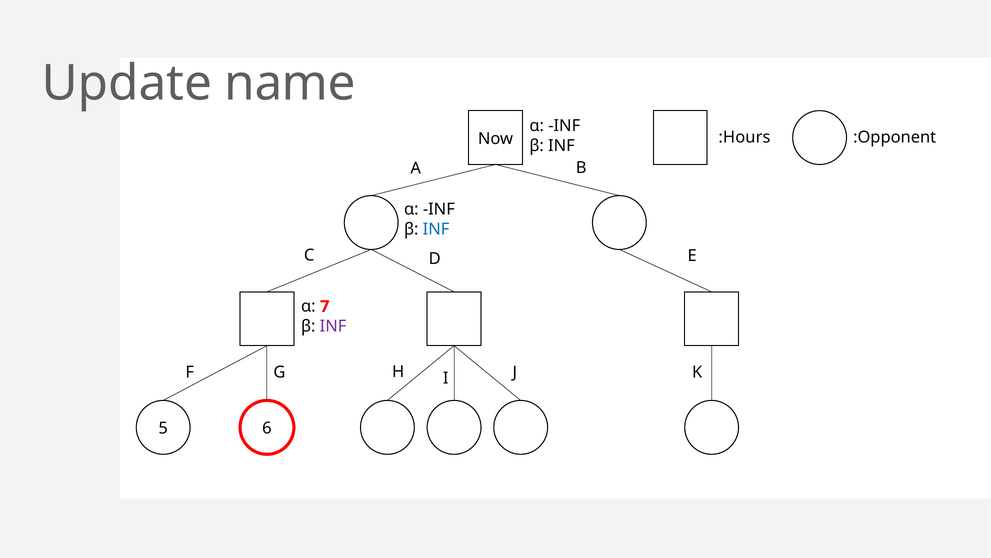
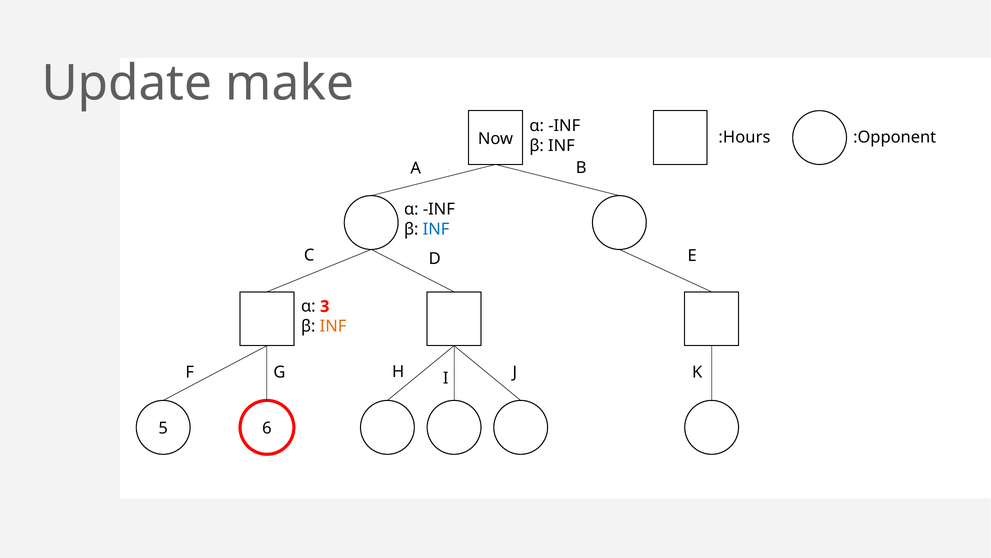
name: name -> make (290, 83)
7: 7 -> 3 (325, 306)
INF colour: purple -> orange (333, 326)
